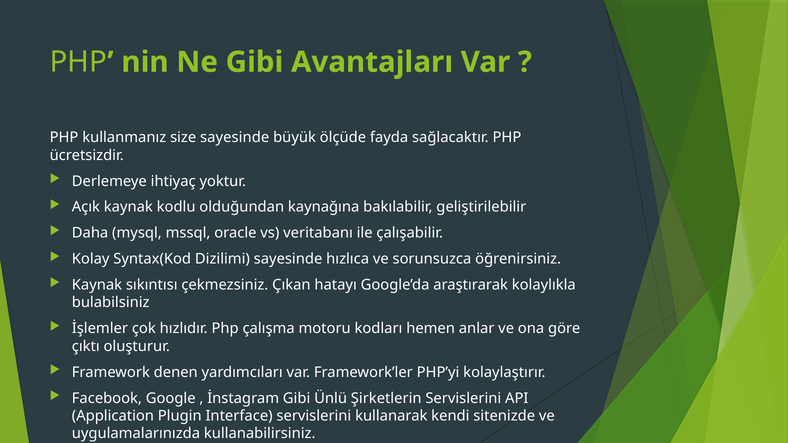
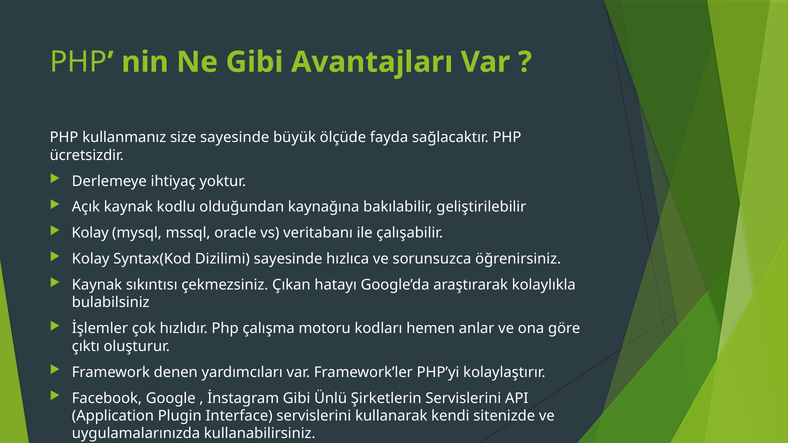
Daha: Daha -> Kolay (90, 233)
